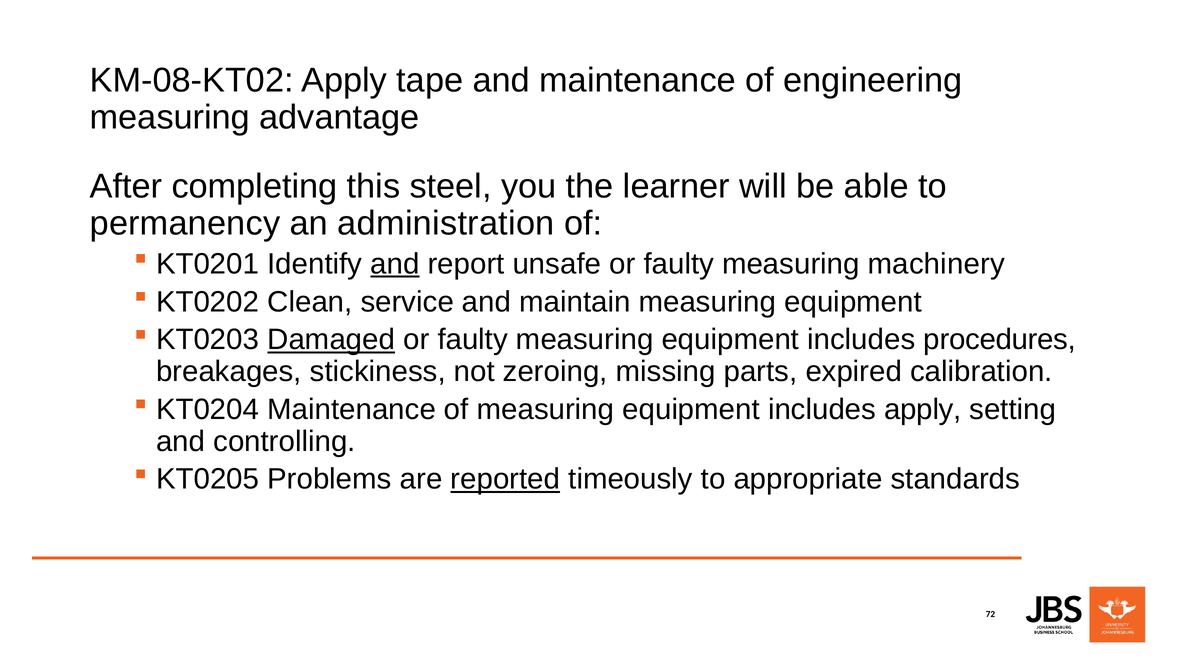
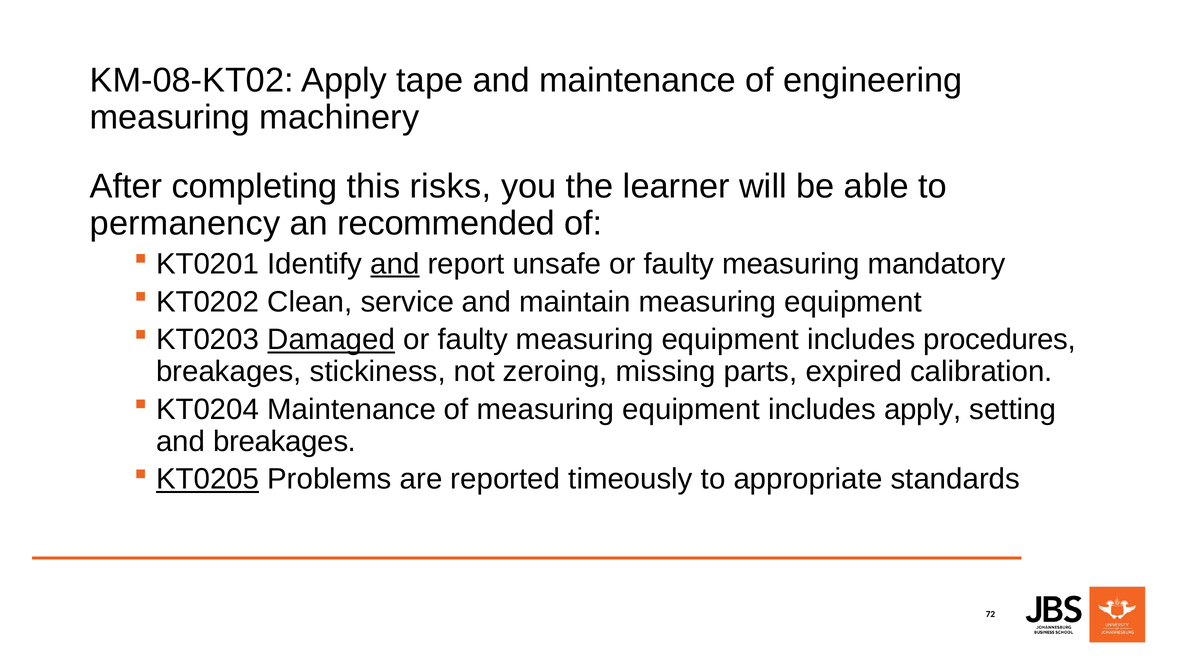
advantage: advantage -> machinery (339, 118)
steel: steel -> risks (450, 186)
administration: administration -> recommended (446, 223)
machinery: machinery -> mandatory (937, 264)
and controlling: controlling -> breakages (285, 441)
KT0205 underline: none -> present (208, 479)
reported underline: present -> none (505, 479)
